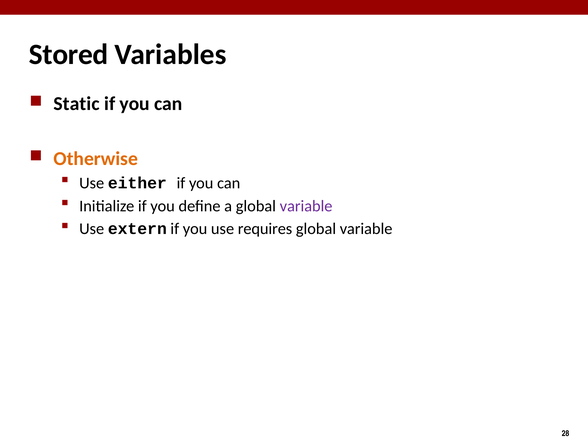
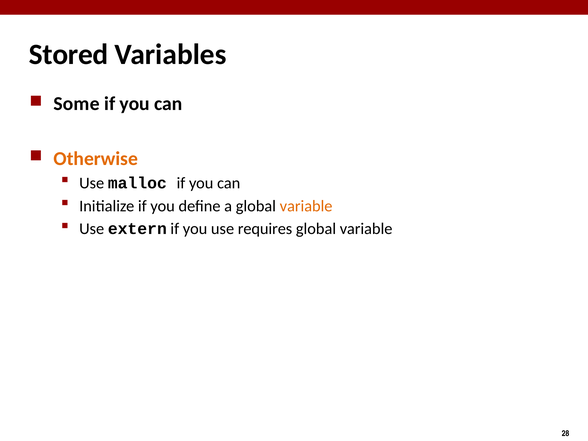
Static: Static -> Some (77, 104)
either: either -> malloc (137, 183)
variable colour: purple -> orange (306, 206)
